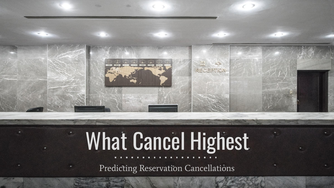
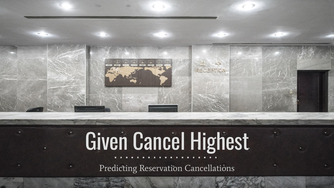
What: What -> Given (107, 143)
